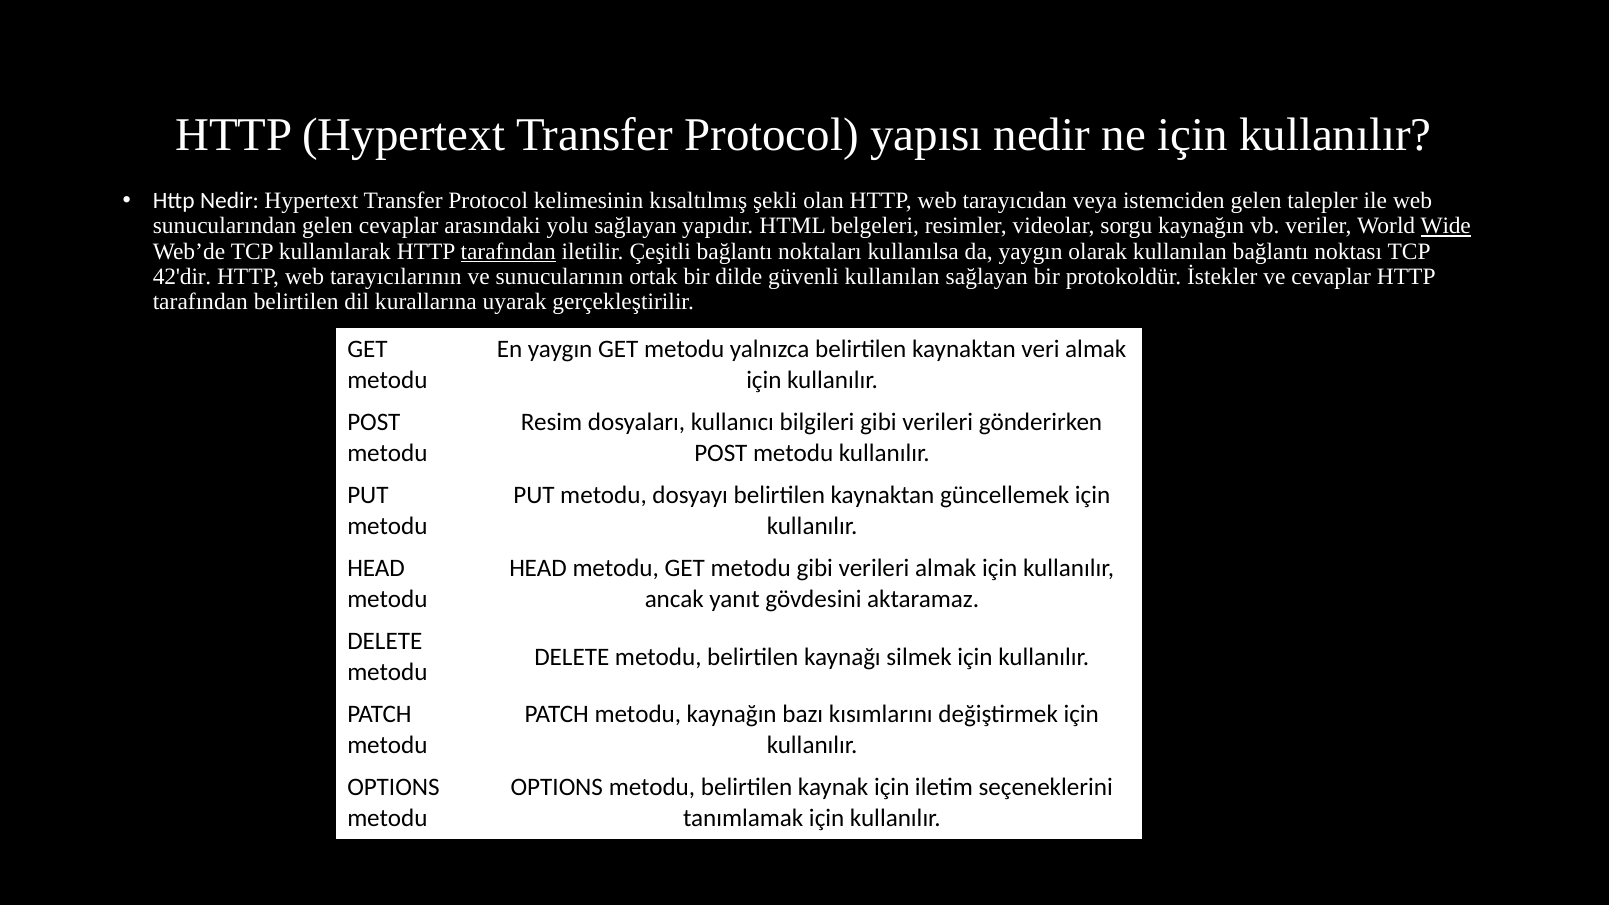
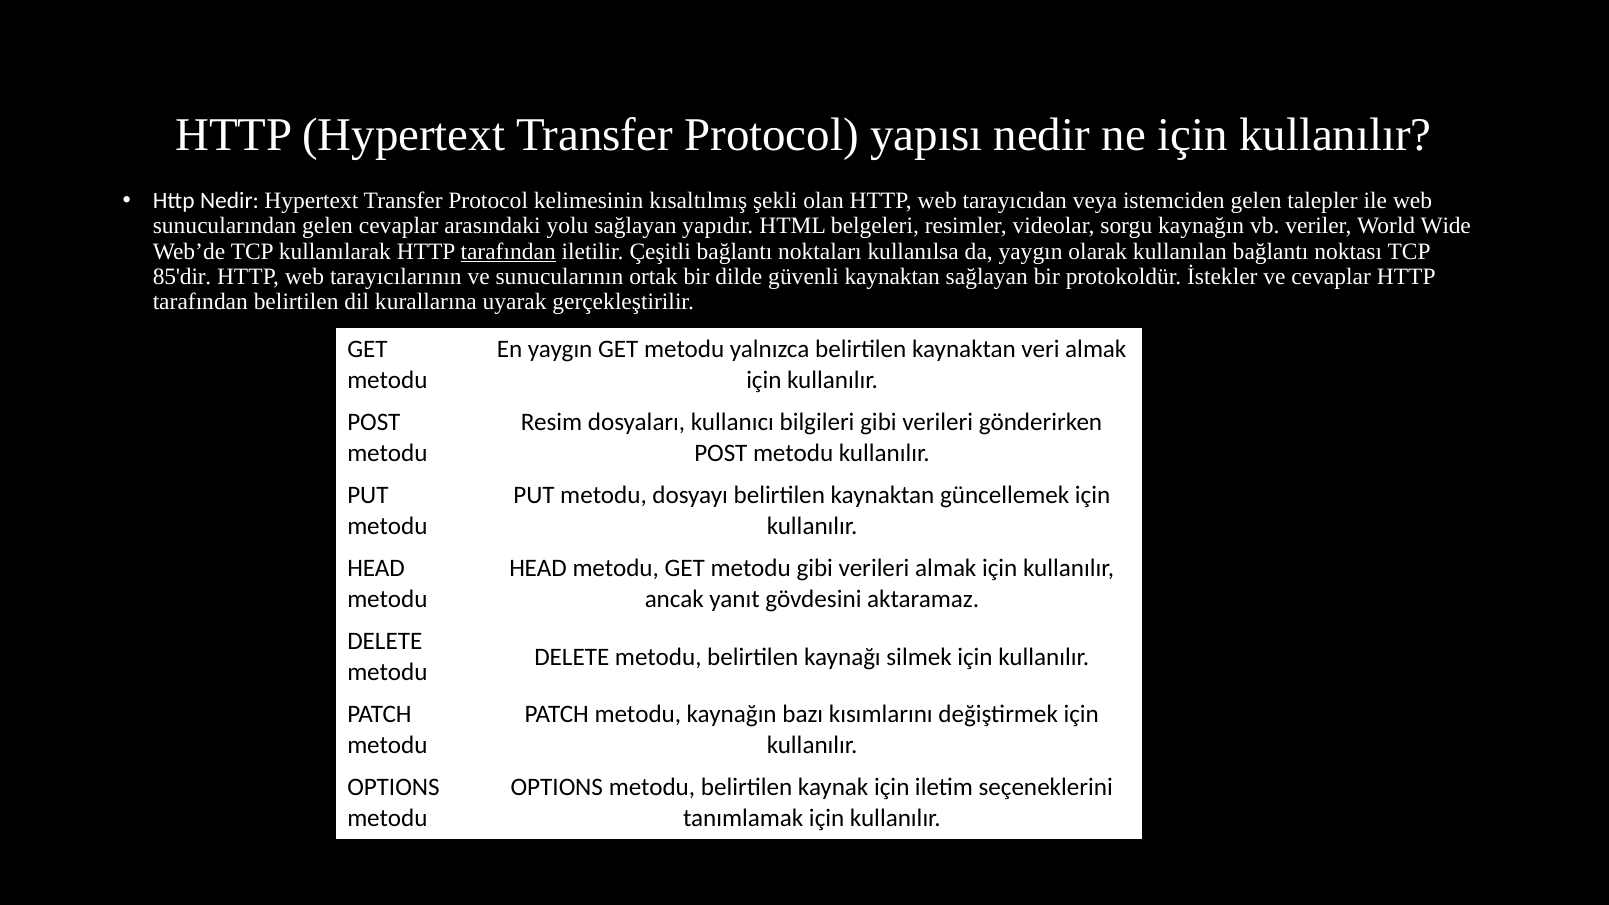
Wide underline: present -> none (1446, 226)
42'dir: 42'dir -> 85'dir (182, 277)
güvenli kullanılan: kullanılan -> kaynaktan (892, 277)
